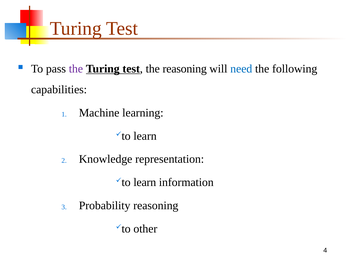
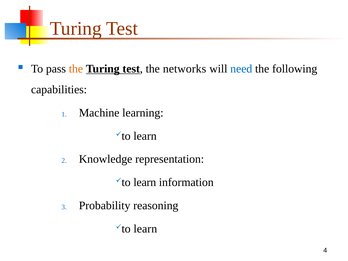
the colour: purple -> orange (76, 69)
the reasoning: reasoning -> networks (185, 69)
other: other -> learn (145, 229)
